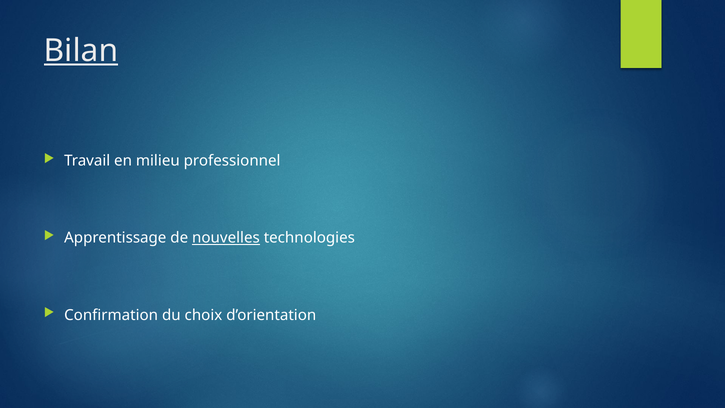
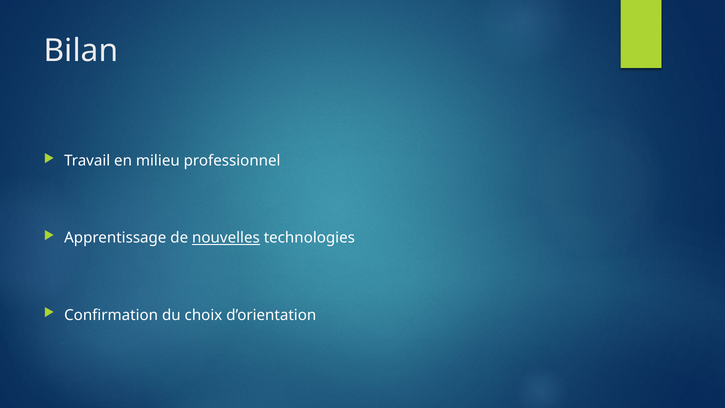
Bilan underline: present -> none (81, 51)
